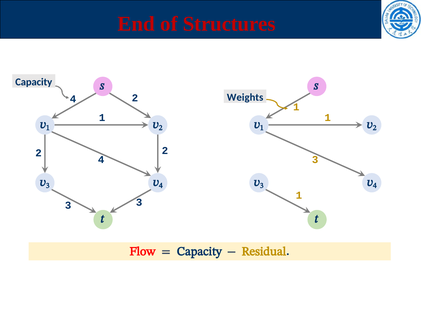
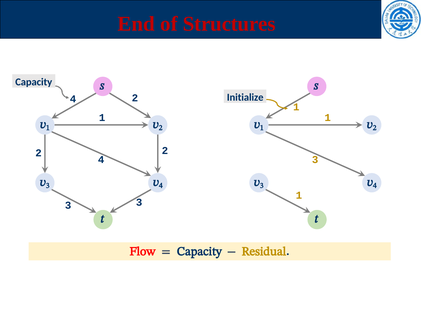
Weights: Weights -> Initialize (245, 97)
